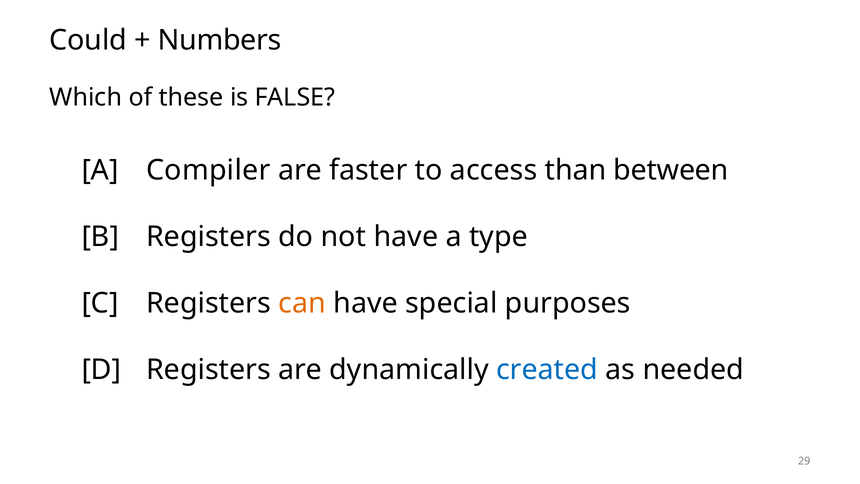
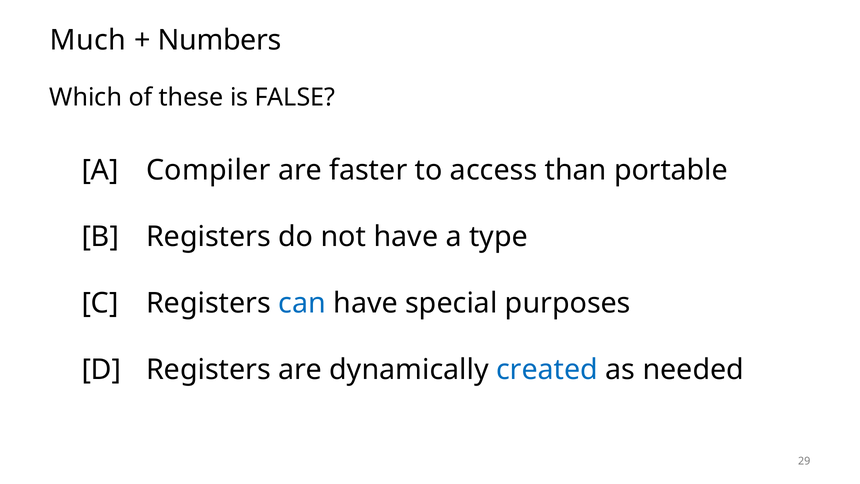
Could: Could -> Much (88, 40)
between: between -> portable (671, 170)
can colour: orange -> blue (302, 303)
